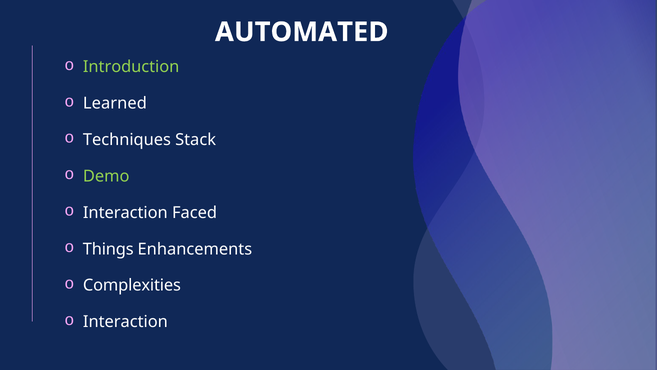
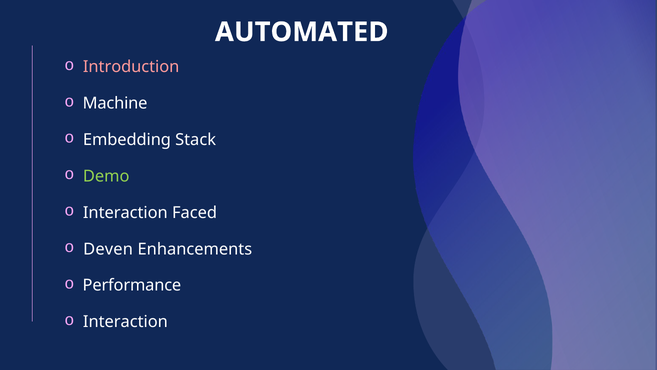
Introduction colour: light green -> pink (131, 67)
Learned: Learned -> Machine (115, 103)
Techniques: Techniques -> Embedding (127, 140)
Things: Things -> Deven (108, 249)
Complexities: Complexities -> Performance (132, 285)
